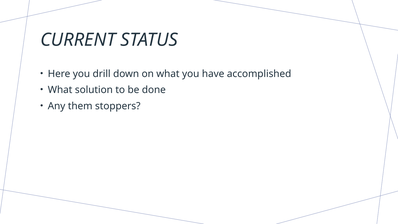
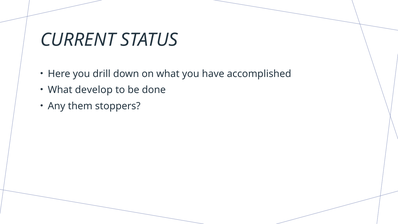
solution: solution -> develop (94, 90)
